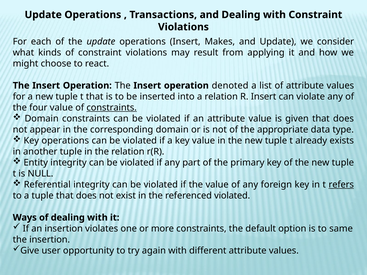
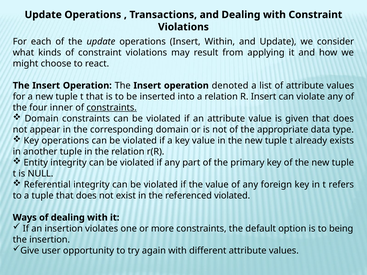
Makes: Makes -> Within (220, 42)
four value: value -> inner (61, 108)
refers underline: present -> none (341, 185)
same: same -> being (341, 229)
